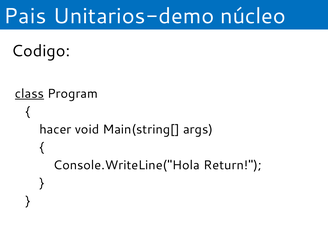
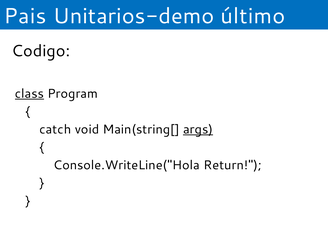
núcleo: núcleo -> último (253, 16)
hacer: hacer -> catch (55, 129)
args underline: none -> present (198, 129)
